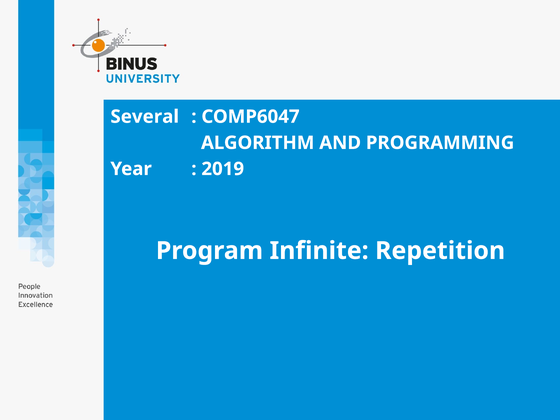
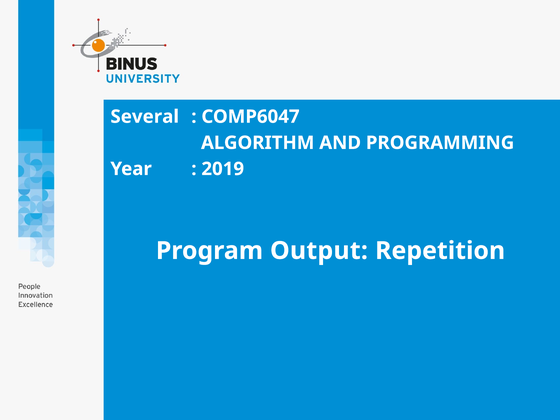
Infinite: Infinite -> Output (319, 251)
